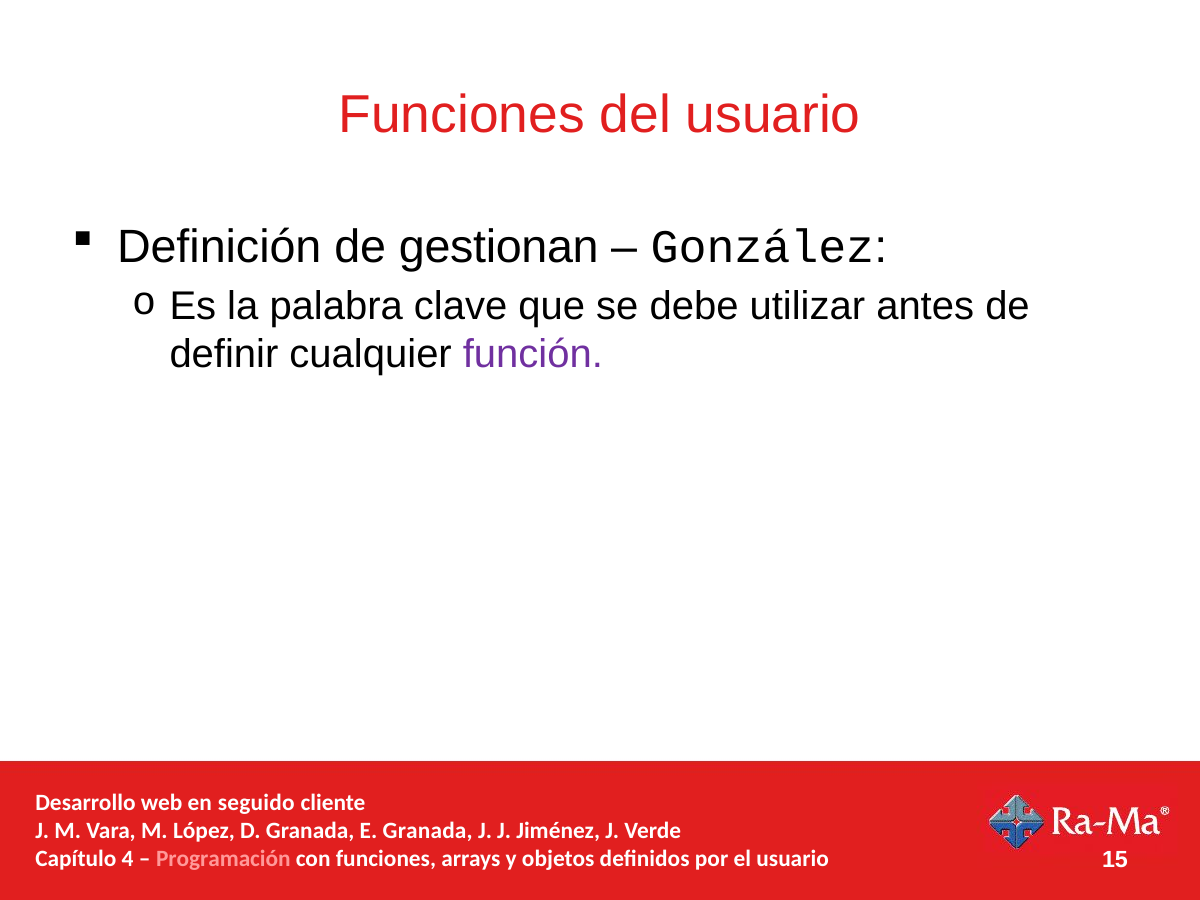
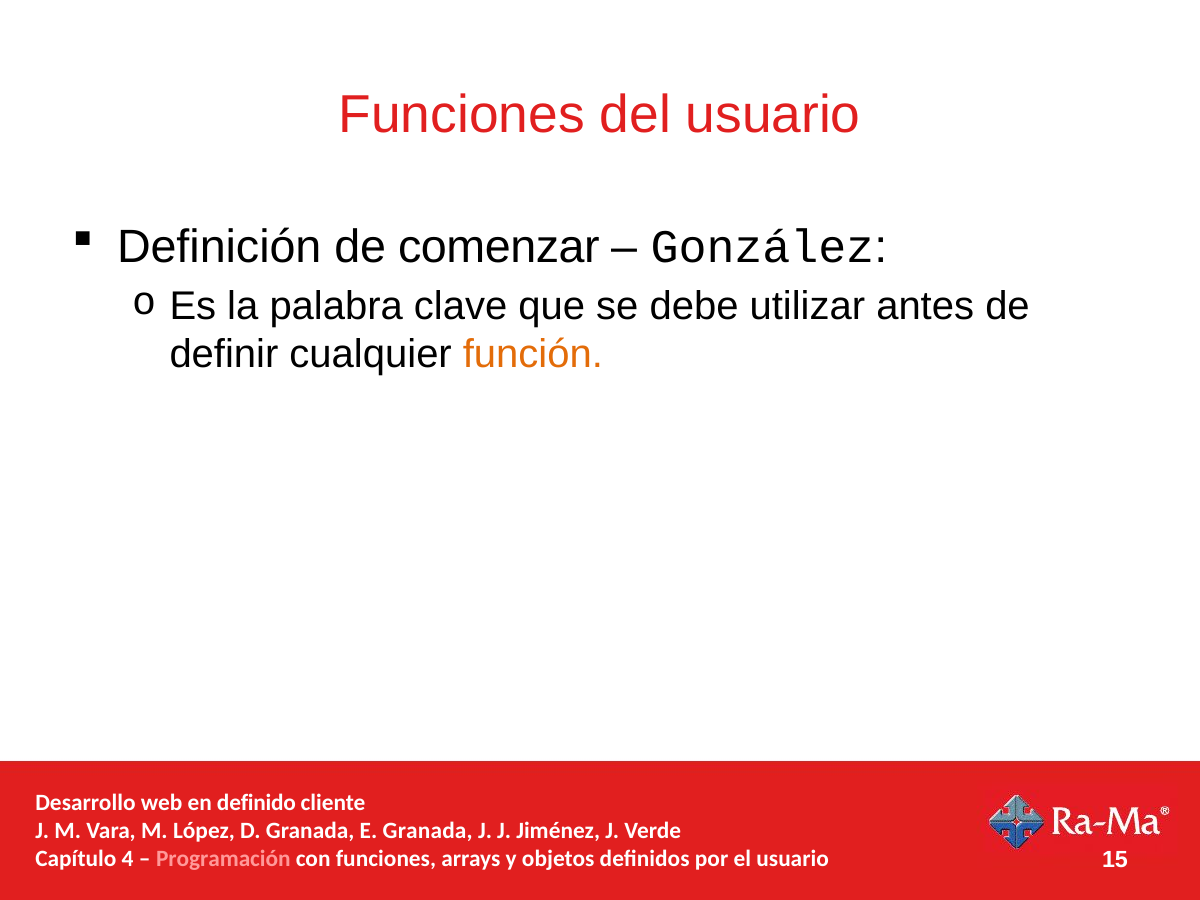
gestionan: gestionan -> comenzar (499, 247)
función colour: purple -> orange (533, 355)
seguido: seguido -> definido (256, 802)
